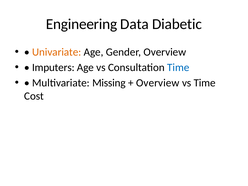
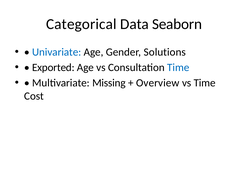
Engineering: Engineering -> Categorical (81, 24)
Diabetic: Diabetic -> Seaborn (177, 24)
Univariate colour: orange -> blue (57, 52)
Gender Overview: Overview -> Solutions (165, 52)
Imputers: Imputers -> Exported (53, 67)
